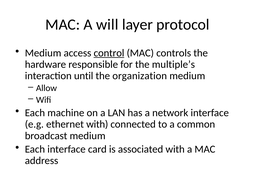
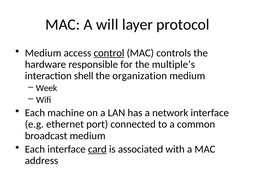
until: until -> shell (84, 76)
Allow: Allow -> Week (46, 88)
ethernet with: with -> port (97, 124)
card underline: none -> present (97, 149)
